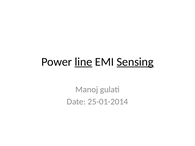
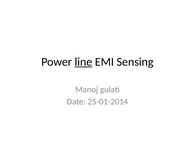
Sensing underline: present -> none (135, 62)
